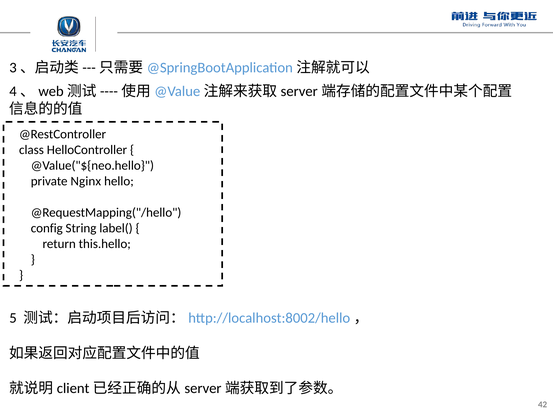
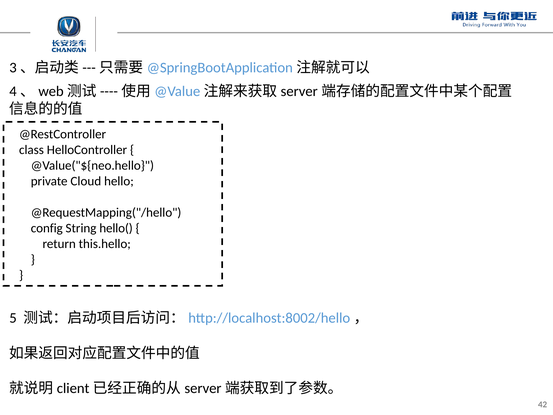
Nginx: Nginx -> Cloud (86, 181)
label(: label( -> hello( (116, 228)
